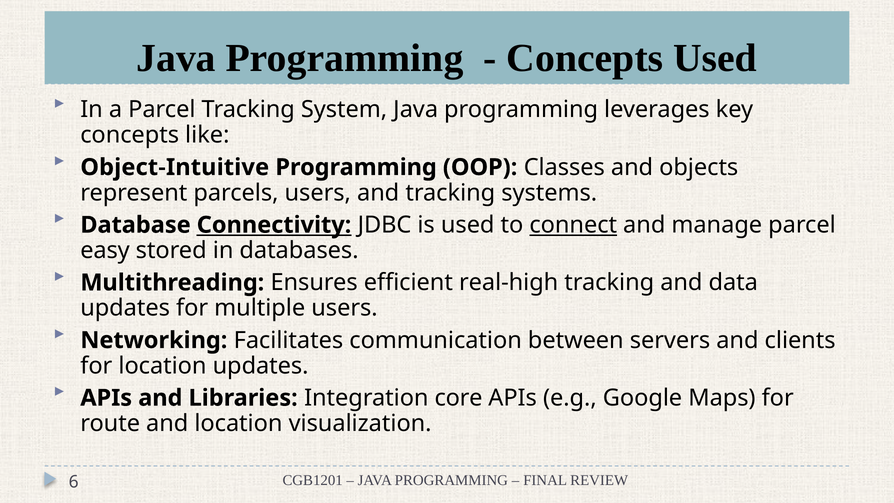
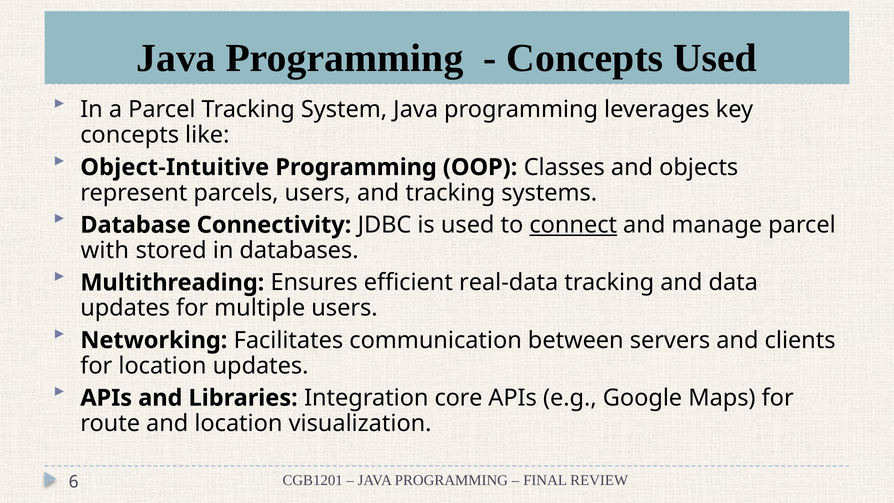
Connectivity underline: present -> none (274, 225)
easy: easy -> with (105, 250)
real-high: real-high -> real-data (509, 283)
